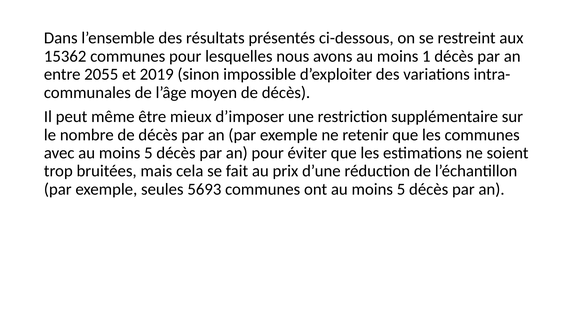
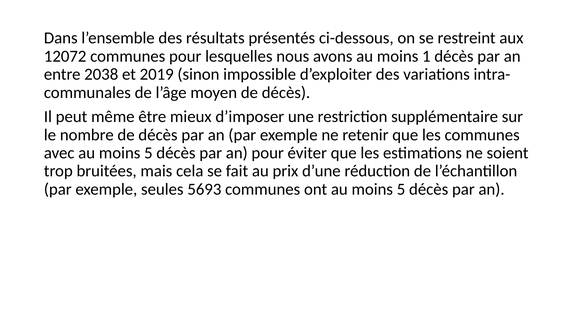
15362: 15362 -> 12072 (65, 56)
2055: 2055 -> 2038 (101, 74)
